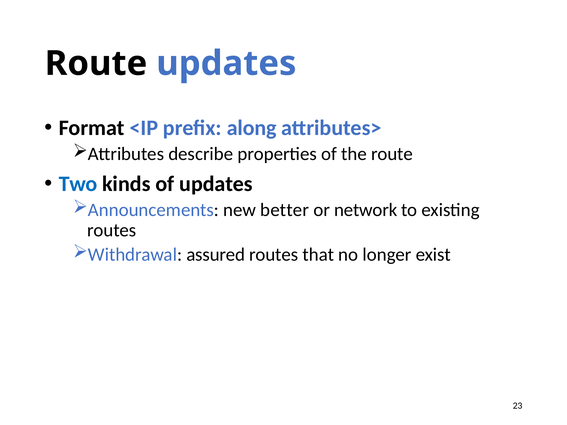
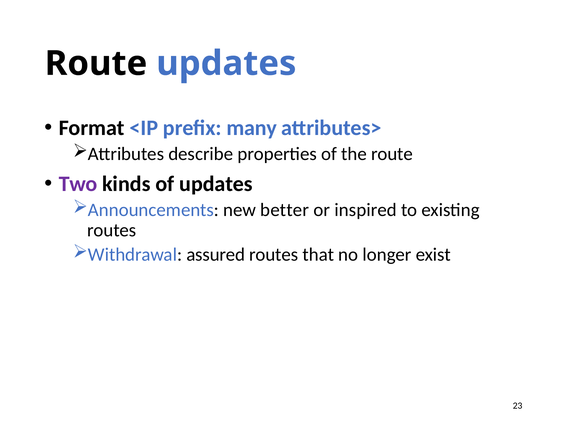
along: along -> many (252, 128)
Two colour: blue -> purple (78, 184)
network: network -> inspired (366, 210)
